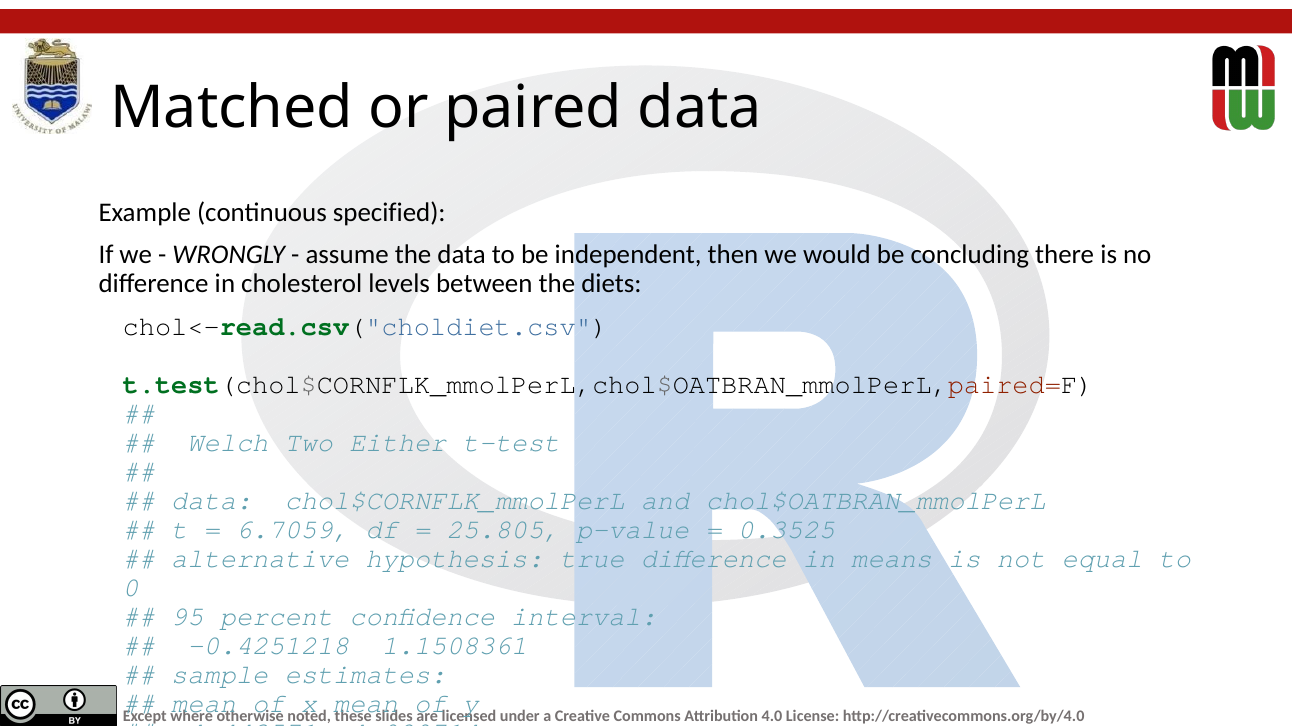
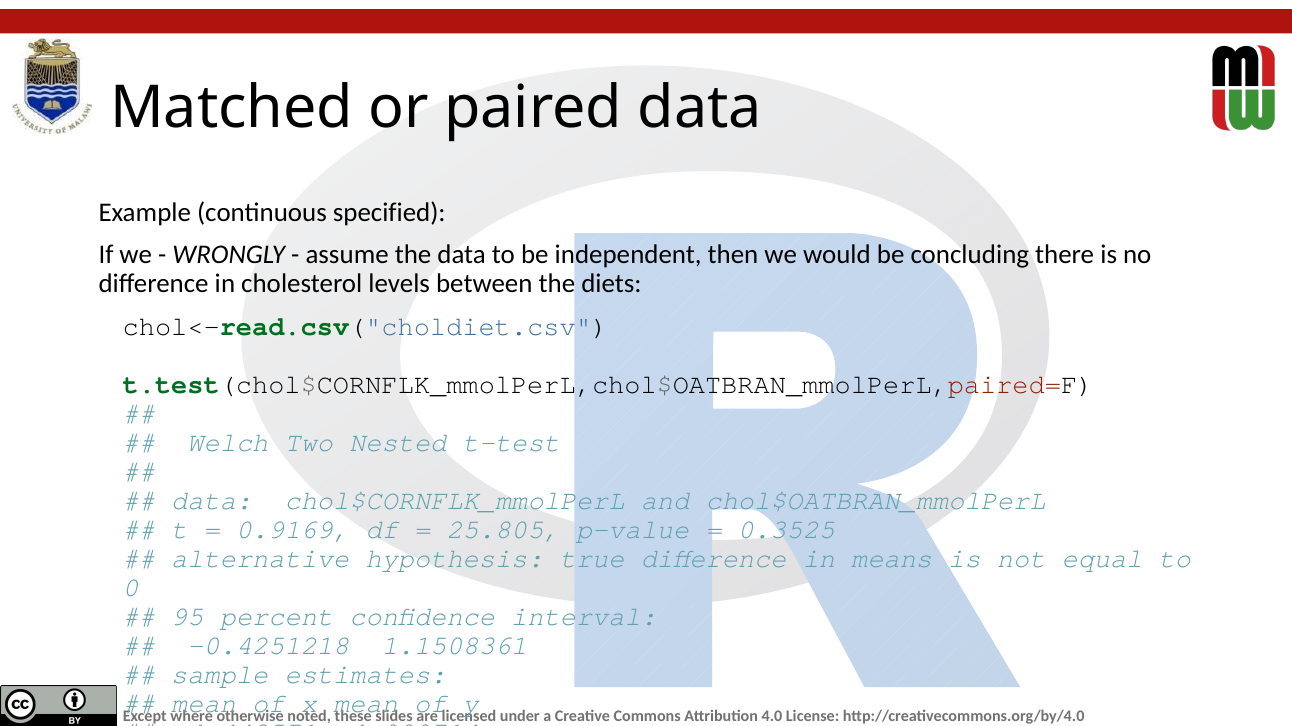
Either: Either -> Nested (398, 443)
6.7059: 6.7059 -> 0.9169 (293, 530)
